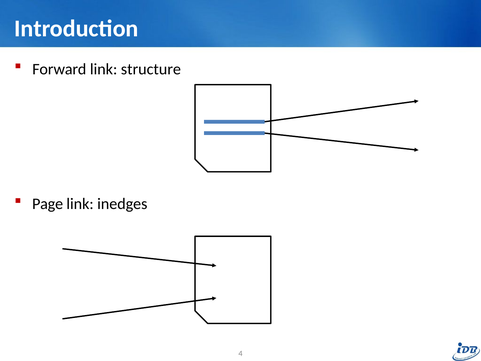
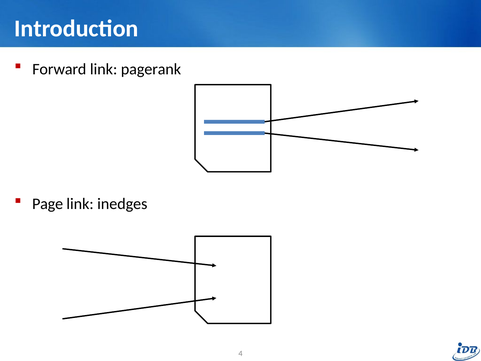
structure: structure -> pagerank (151, 69)
